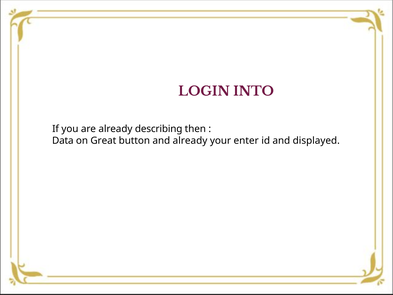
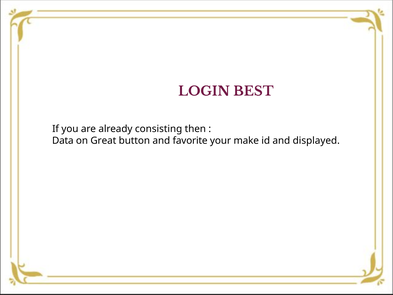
INTO: INTO -> BEST (253, 91)
describing: describing -> consisting (159, 129)
and already: already -> favorite (190, 141)
enter: enter -> make (246, 141)
